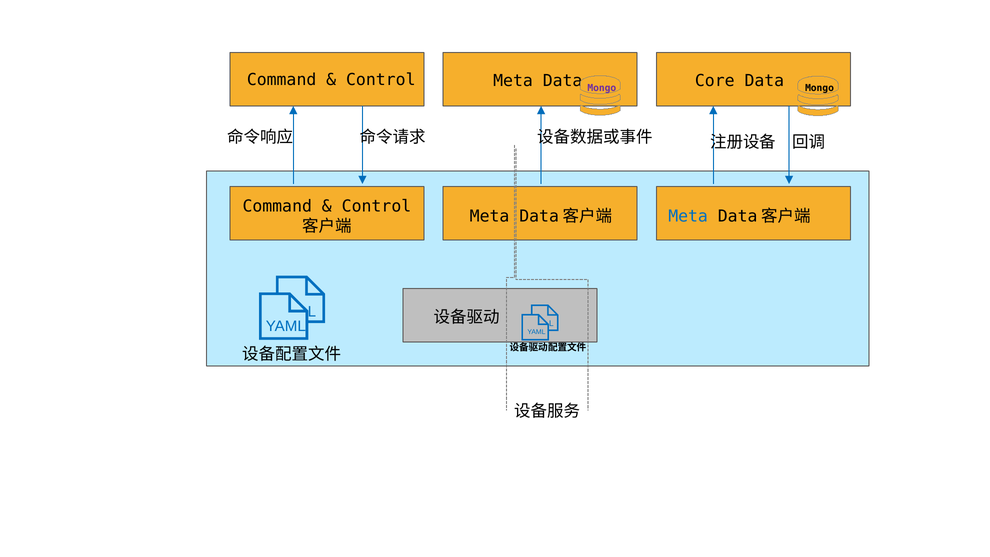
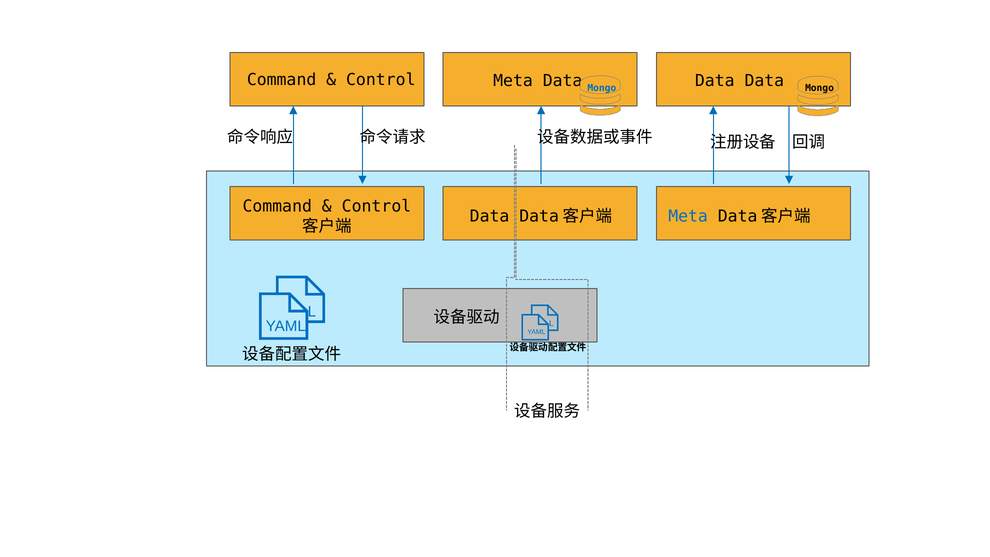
Core: Core -> Data (715, 81)
Mongo colour: purple -> blue (602, 88)
Meta: Meta -> Data (490, 216)
